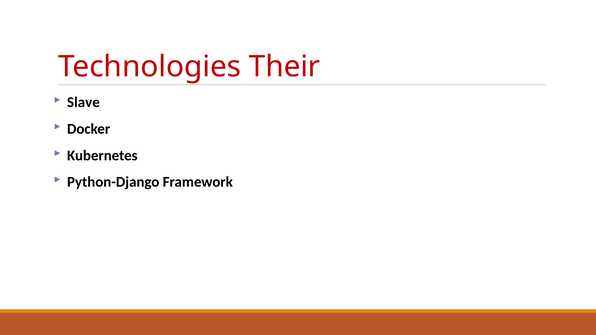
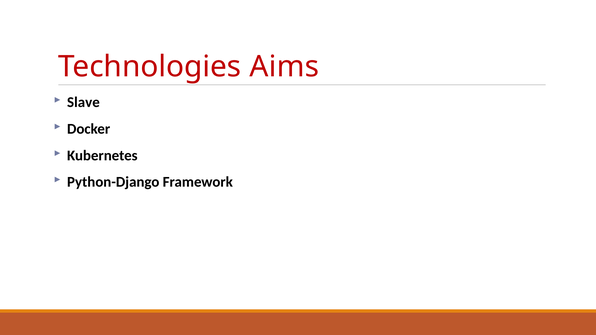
Their: Their -> Aims (284, 67)
